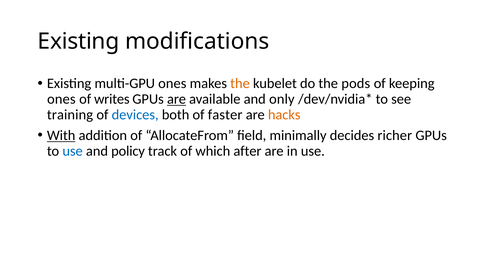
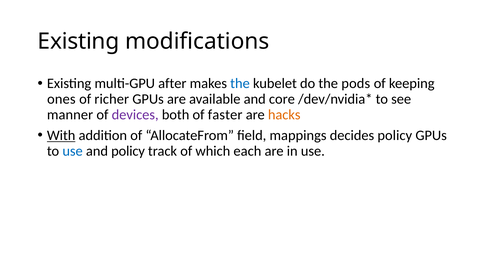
multi-GPU ones: ones -> after (172, 84)
the colour: orange -> blue (240, 84)
writes: writes -> richer (112, 99)
are underline: present -> none (176, 99)
only: only -> core (282, 99)
training: training -> manner (70, 115)
devices colour: blue -> purple (135, 115)
minimally: minimally -> mappings (298, 135)
decides richer: richer -> policy (395, 135)
after: after -> each (247, 151)
